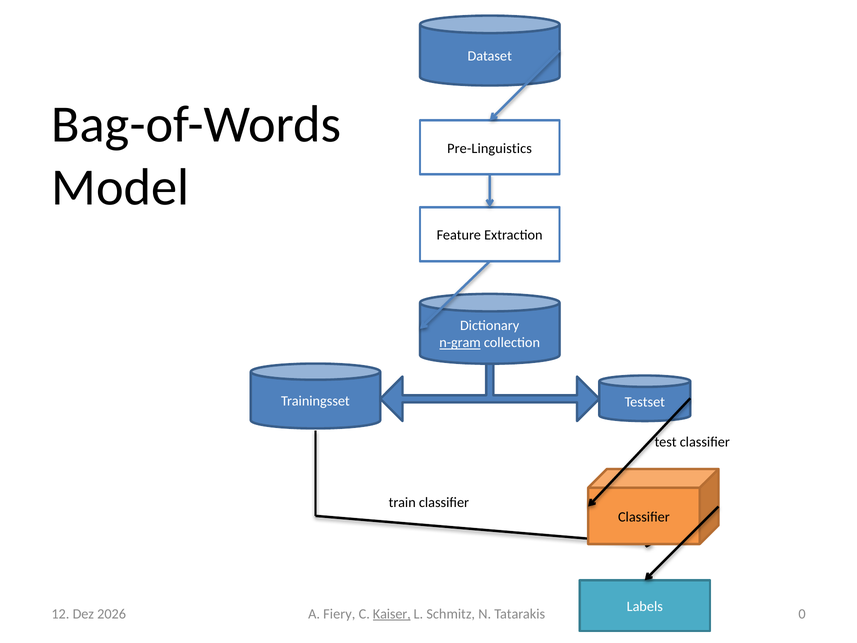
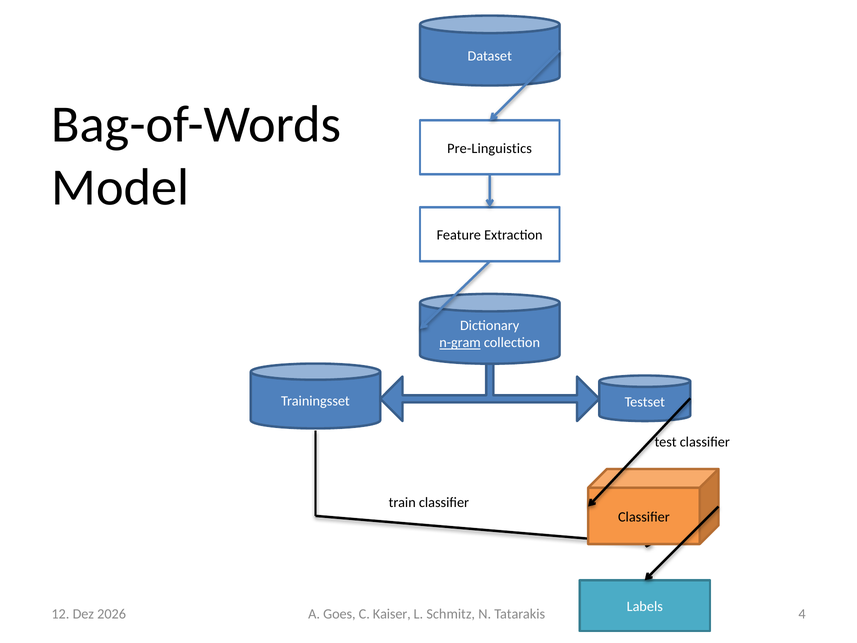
Fiery: Fiery -> Goes (339, 614)
Kaiser underline: present -> none (392, 614)
0: 0 -> 4 (802, 614)
